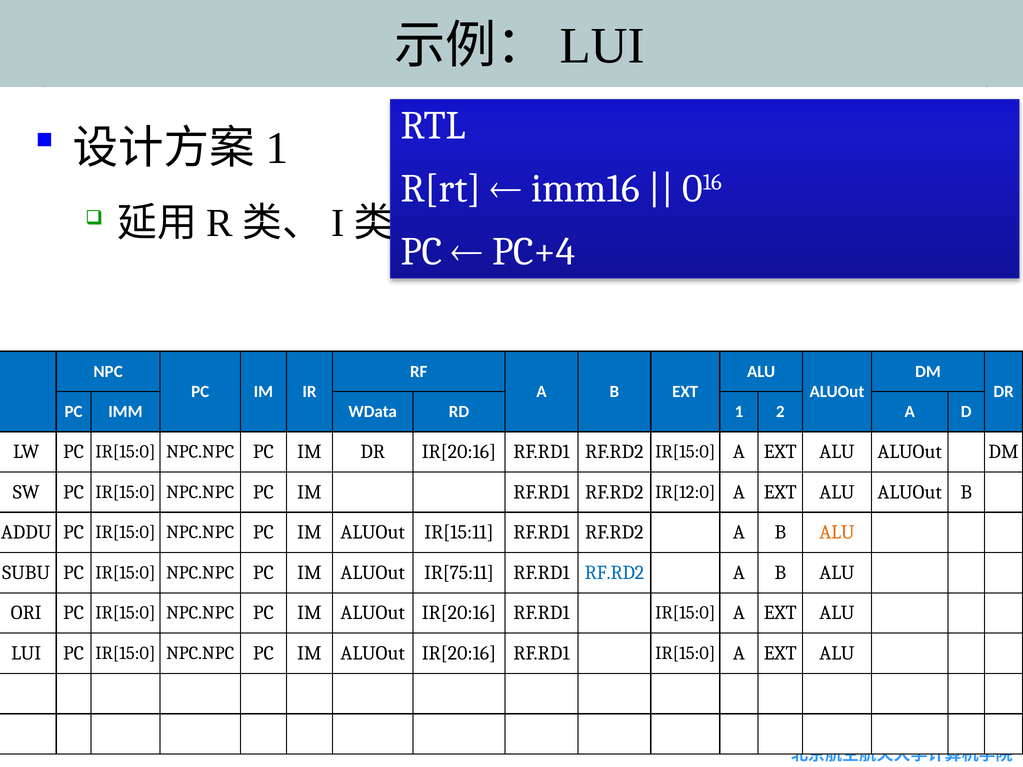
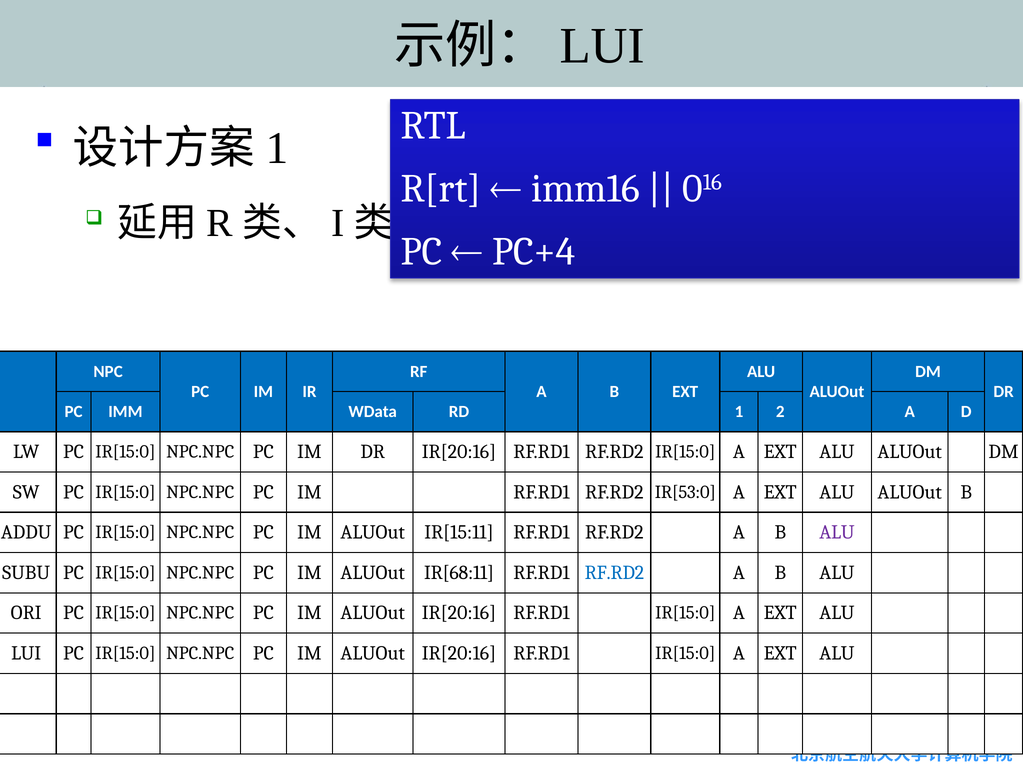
IR[12:0: IR[12:0 -> IR[53:0 (685, 492)
ALU colour: orange -> purple (837, 533)
IR[75:11: IR[75:11 -> IR[68:11 (459, 573)
